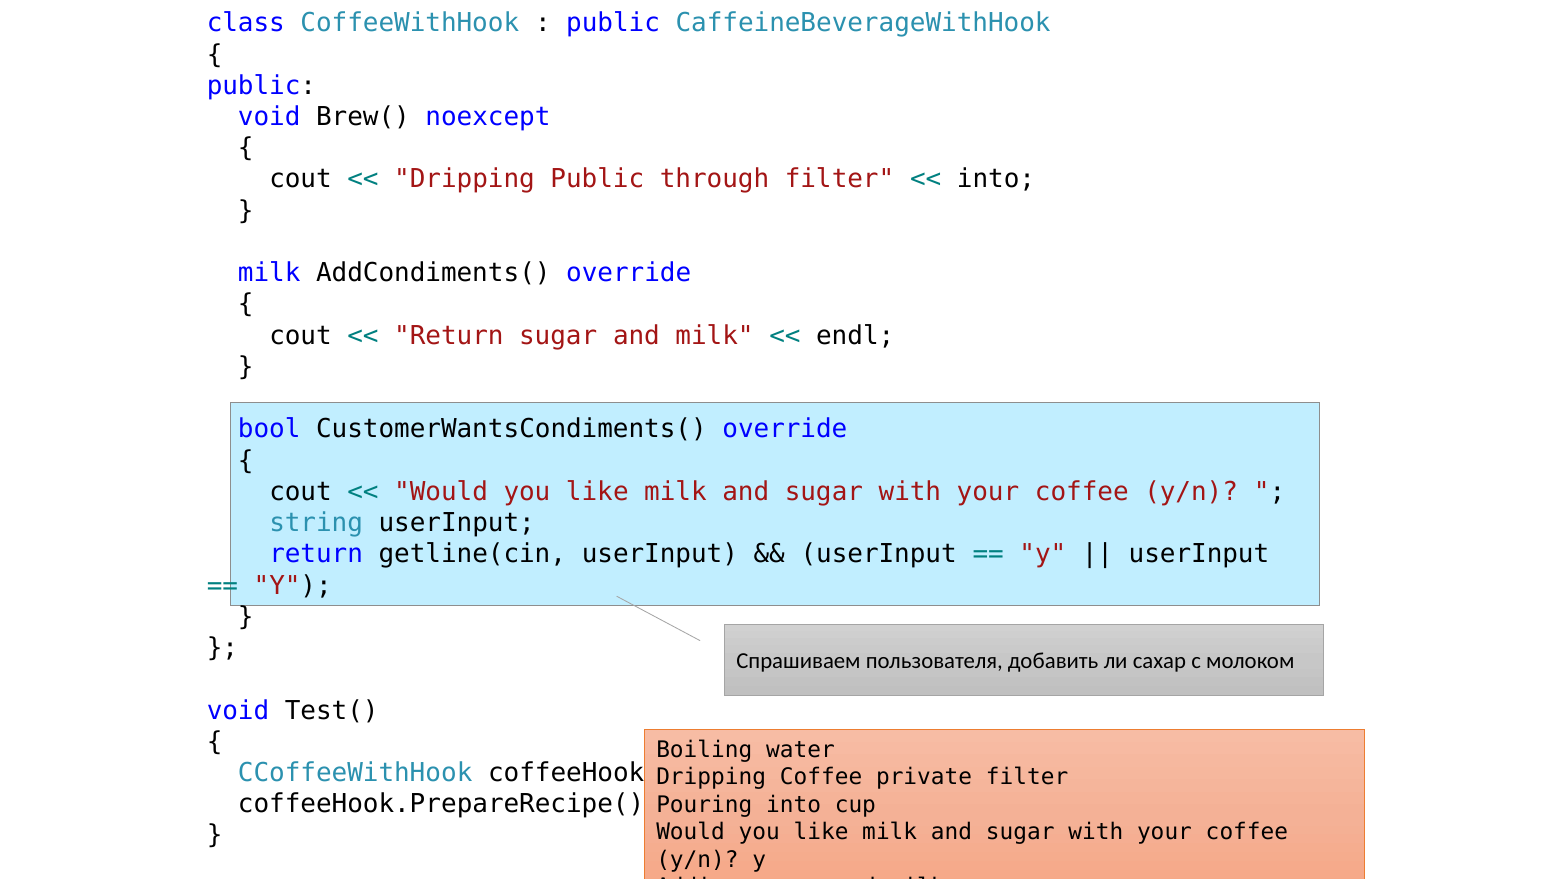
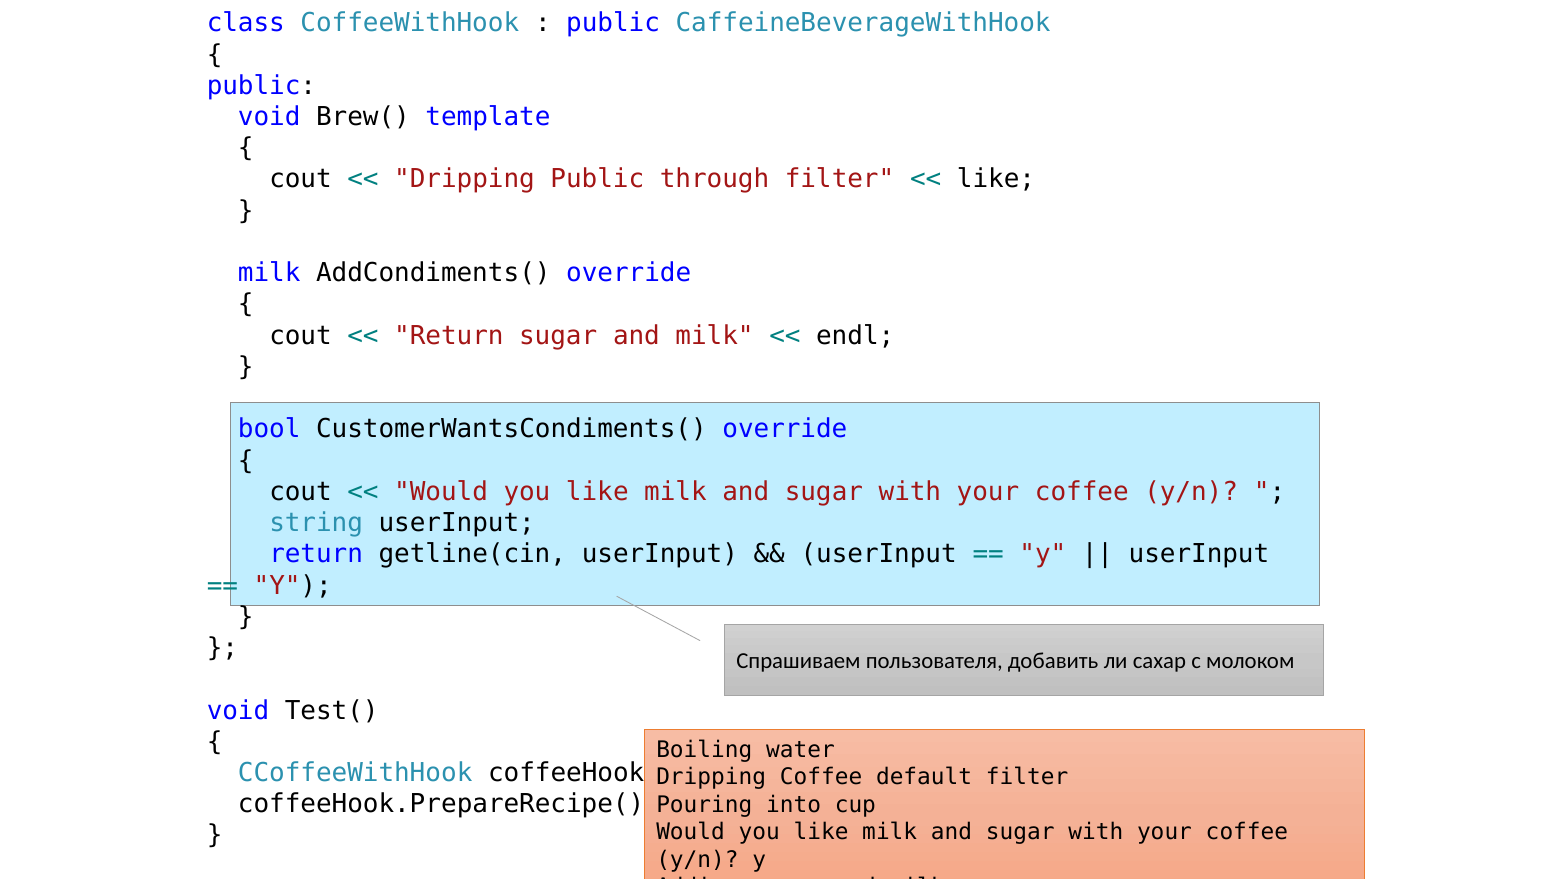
noexcept: noexcept -> template (488, 117)
into: into -> like (996, 179)
private: private -> default (924, 777)
